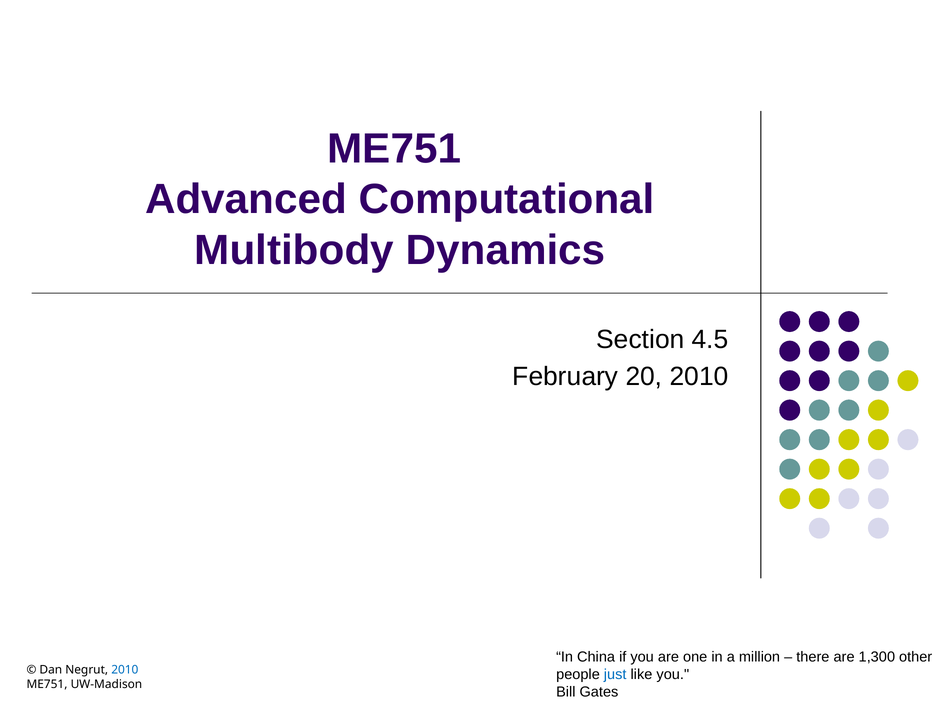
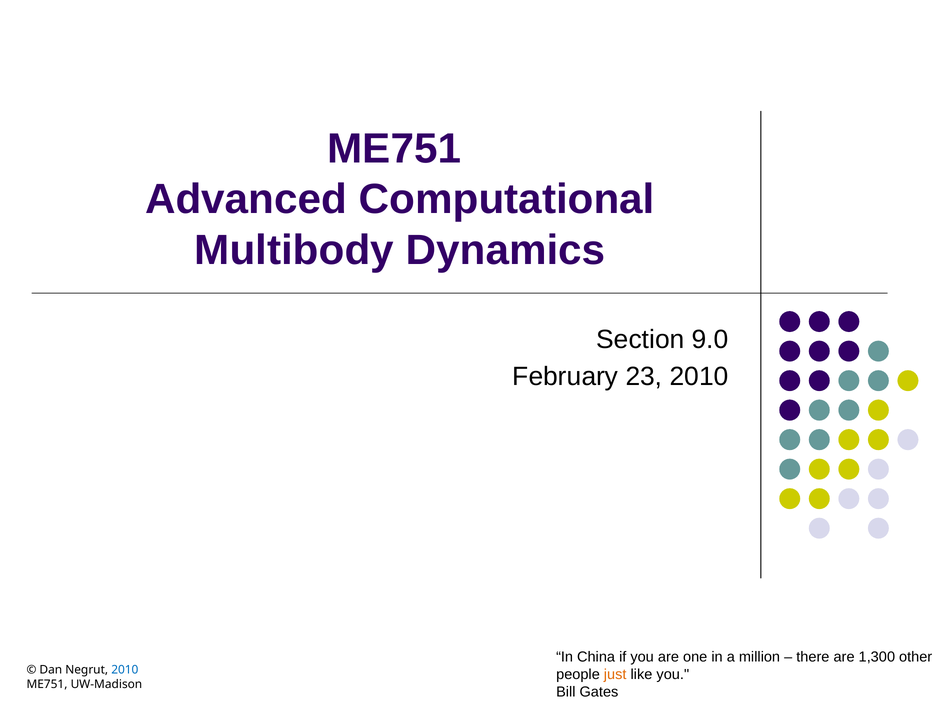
4.5: 4.5 -> 9.0 (710, 340)
20: 20 -> 23 (644, 377)
just colour: blue -> orange (615, 675)
